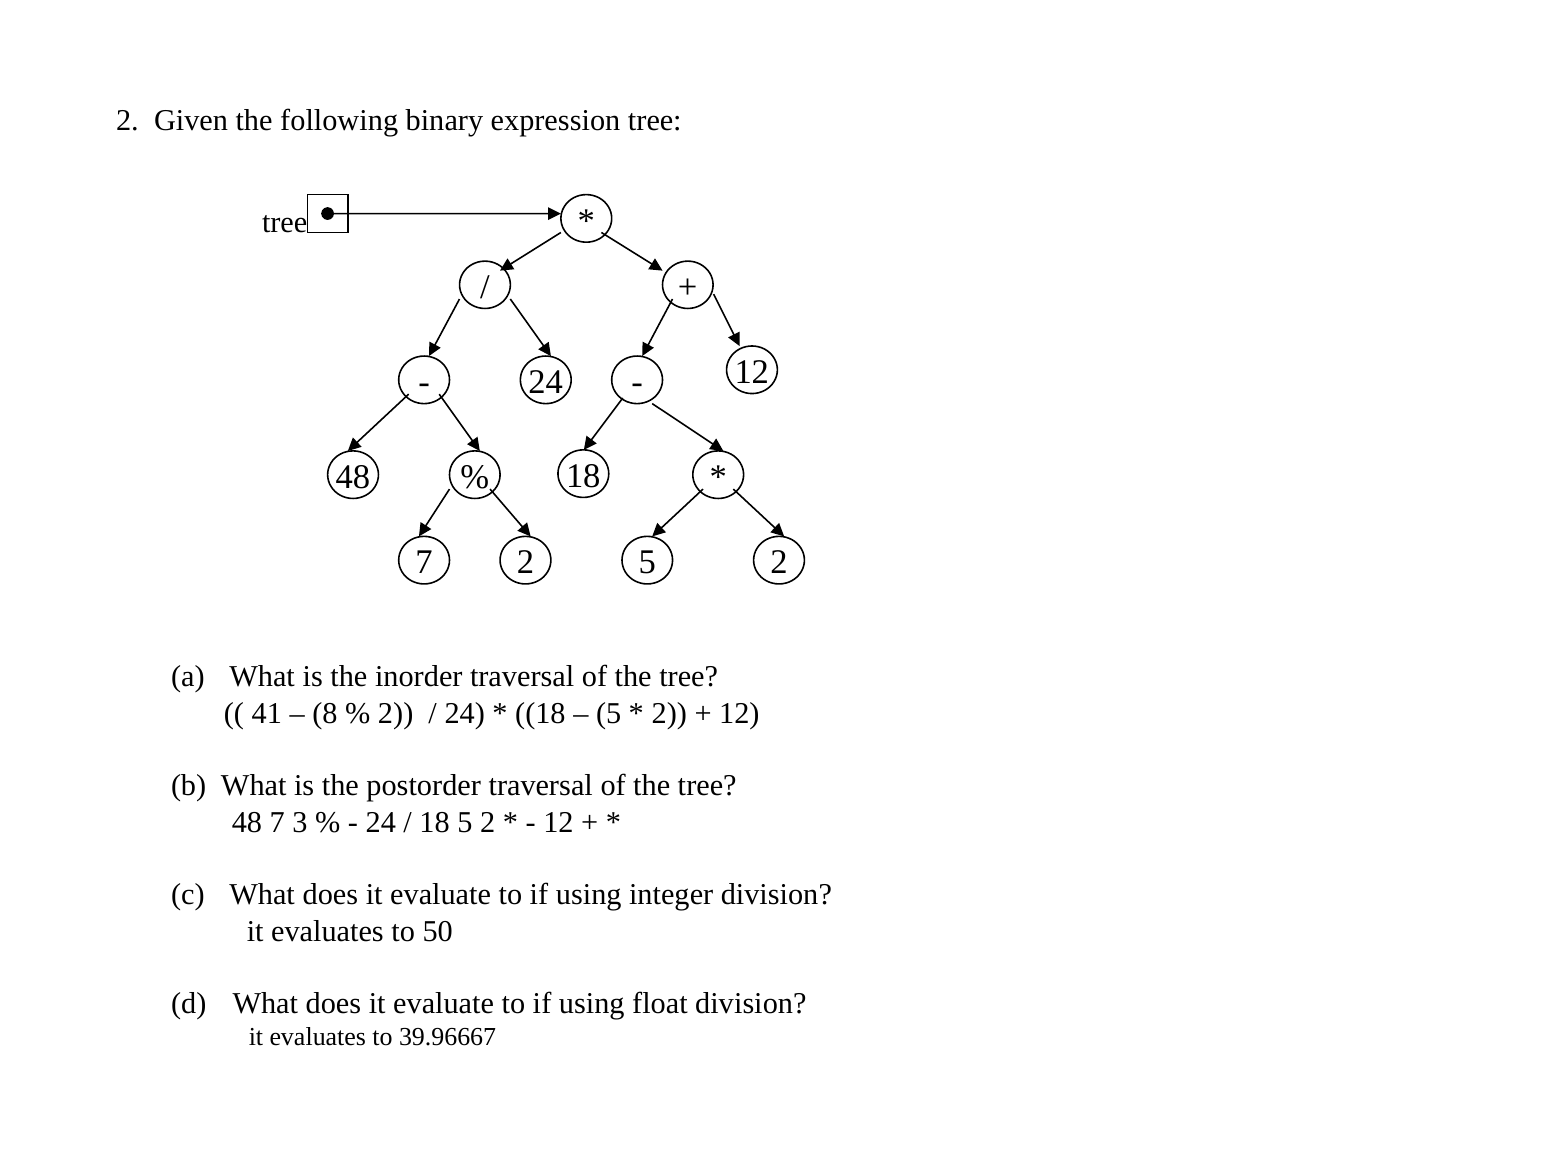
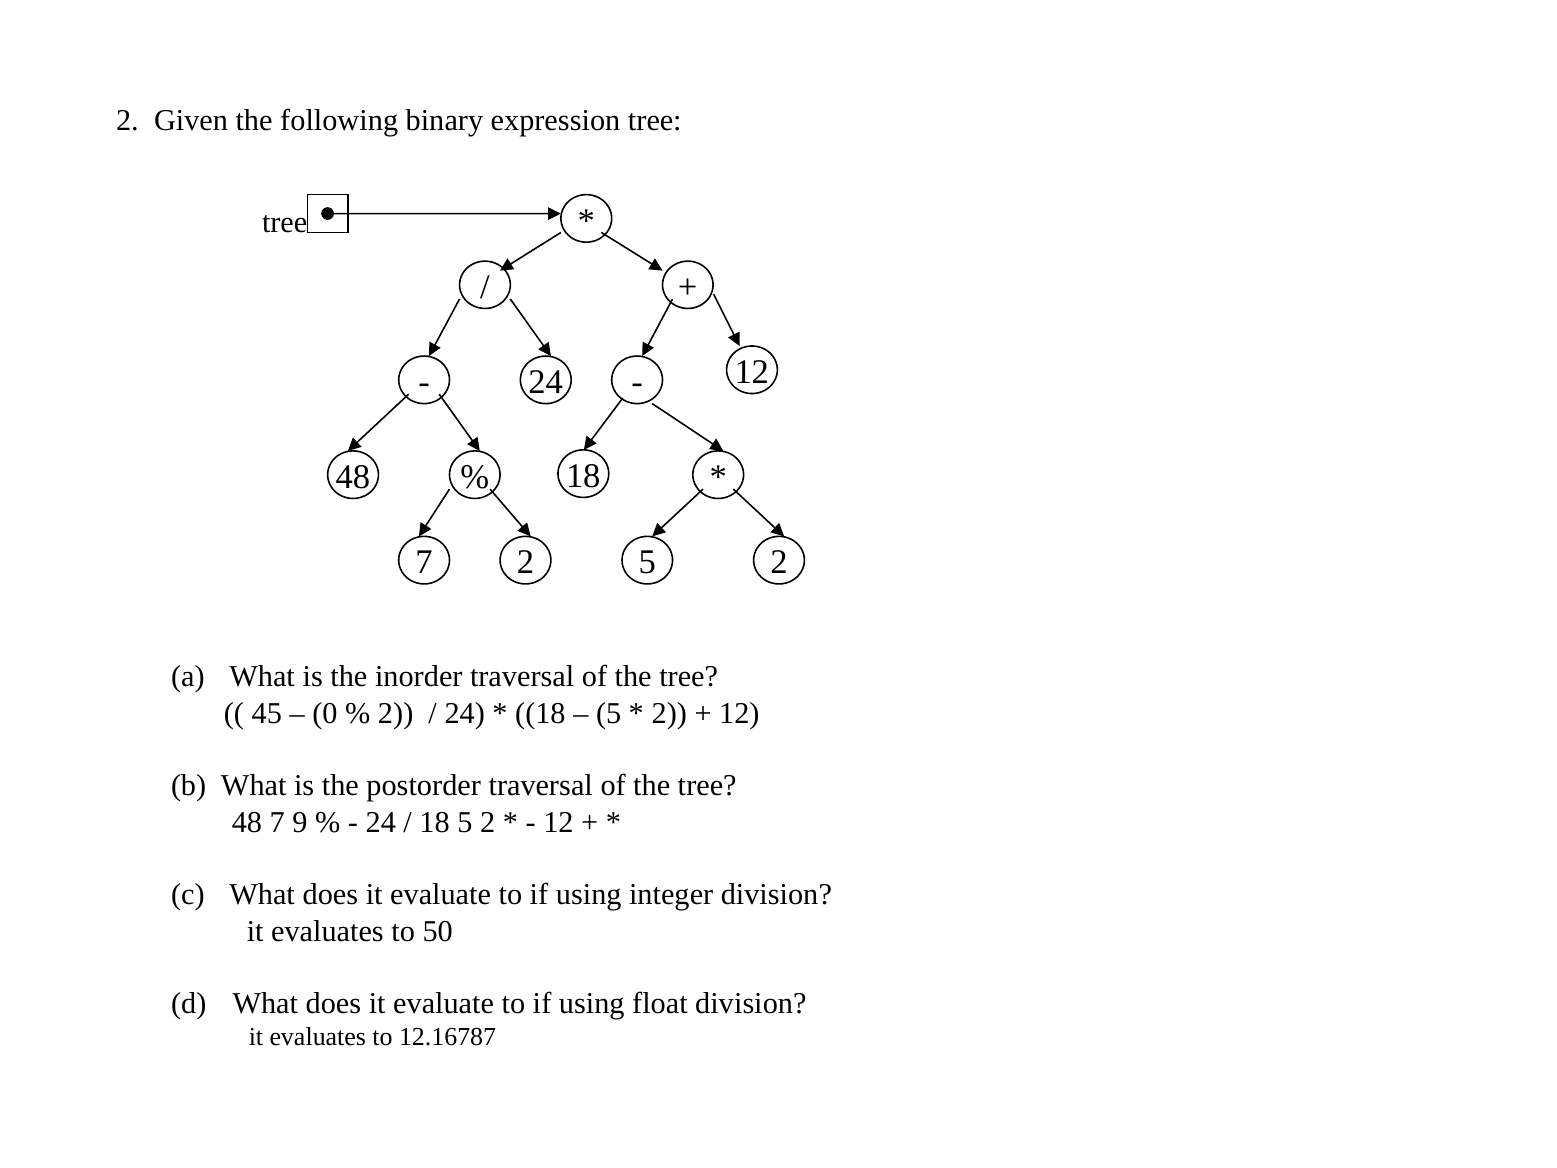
41: 41 -> 45 (267, 713)
8: 8 -> 0 (325, 713)
3: 3 -> 9 (300, 822)
39.96667: 39.96667 -> 12.16787 (448, 1037)
